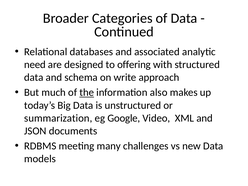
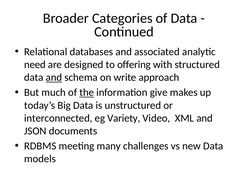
and underline: none -> present (54, 77)
also: also -> give (159, 92)
summarization: summarization -> interconnected (58, 118)
Google: Google -> Variety (124, 118)
